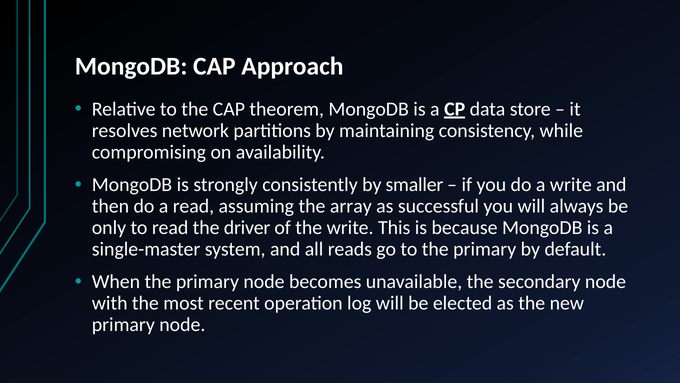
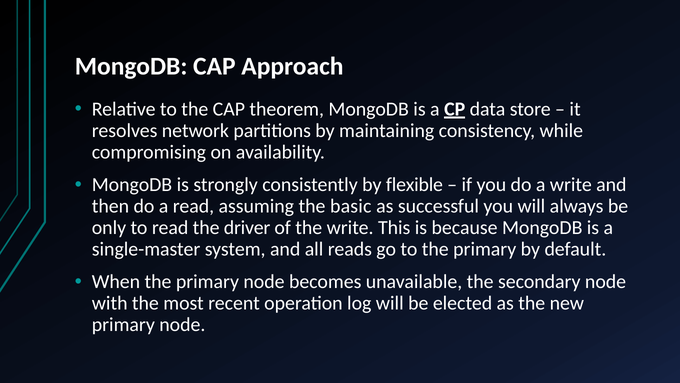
smaller: smaller -> flexible (414, 185)
array: array -> basic (351, 206)
